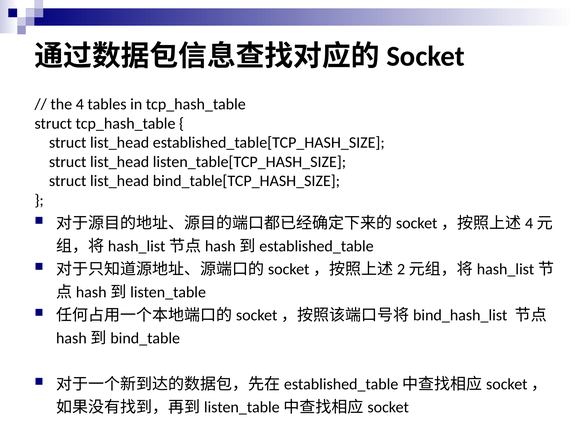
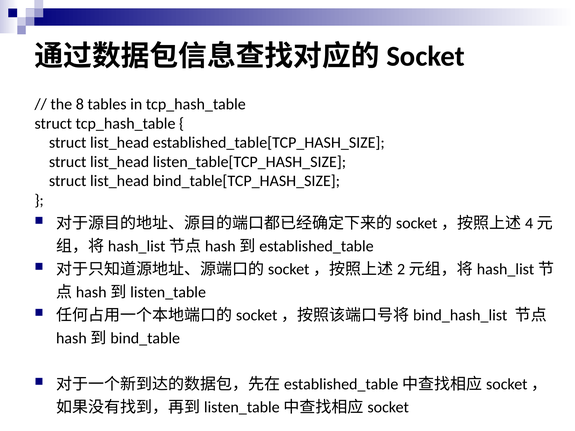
4: 4 -> 8 (80, 104)
